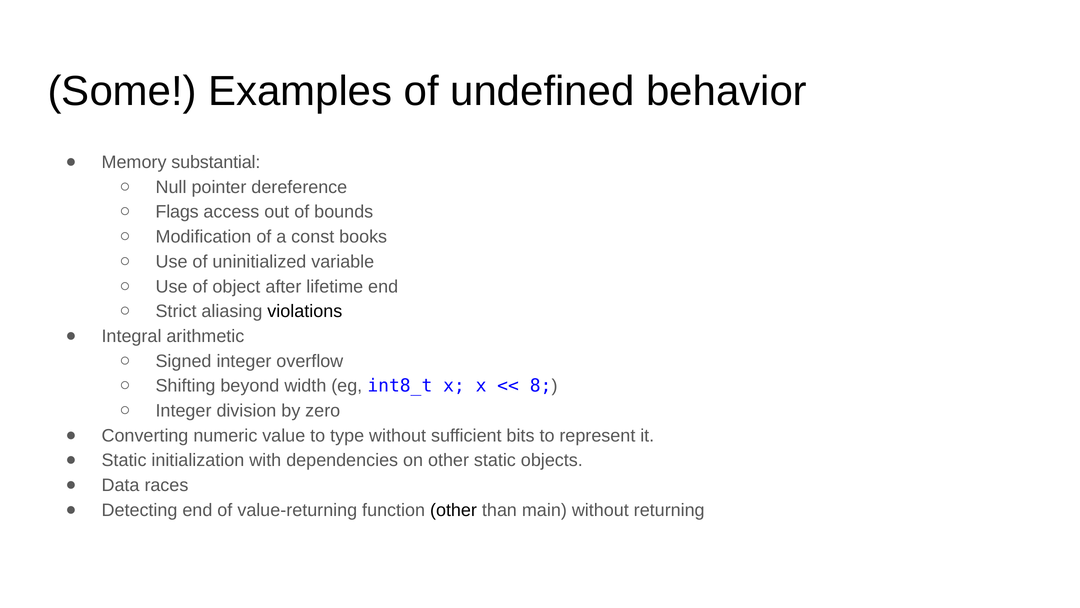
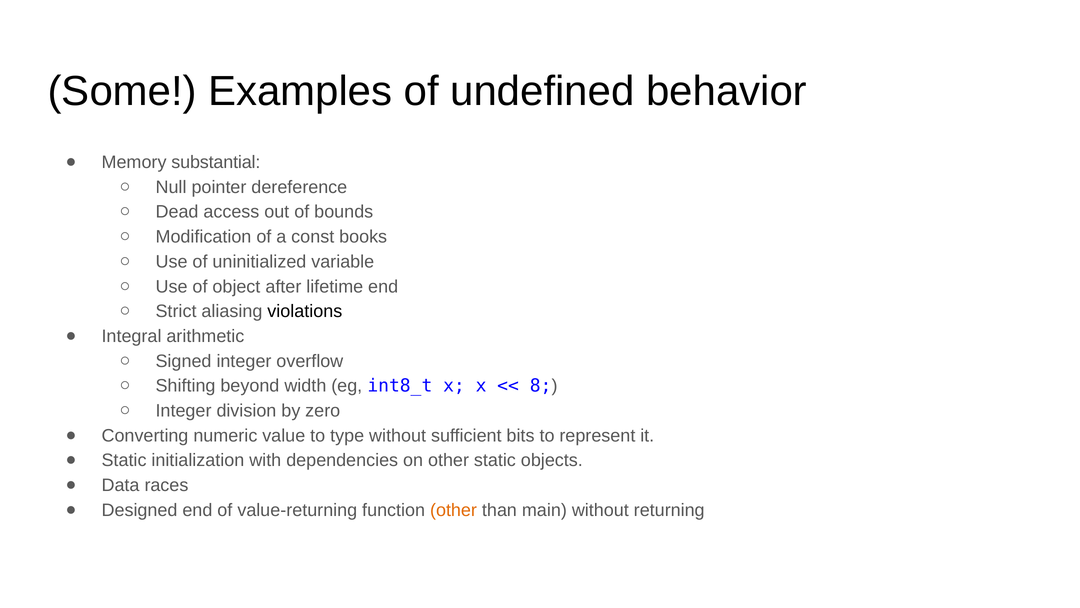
Flags: Flags -> Dead (177, 212)
Detecting: Detecting -> Designed (140, 510)
other colour: black -> orange (454, 510)
